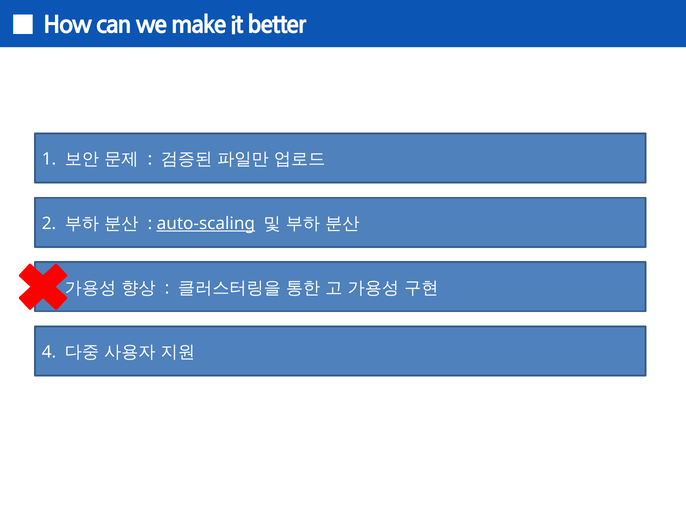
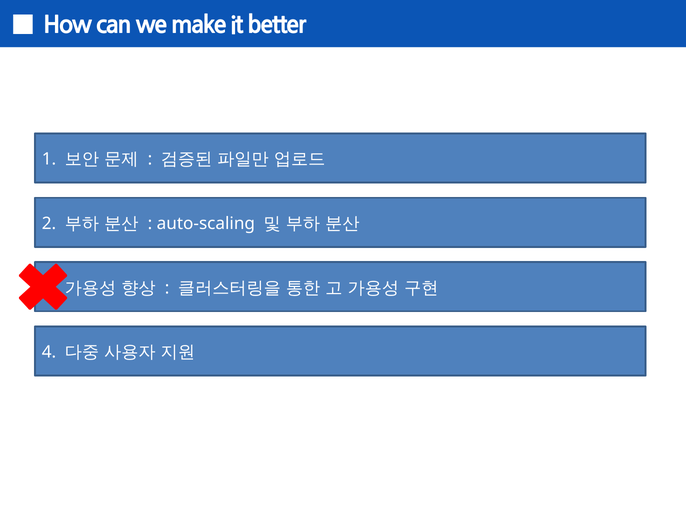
auto-scaling underline: present -> none (206, 224)
